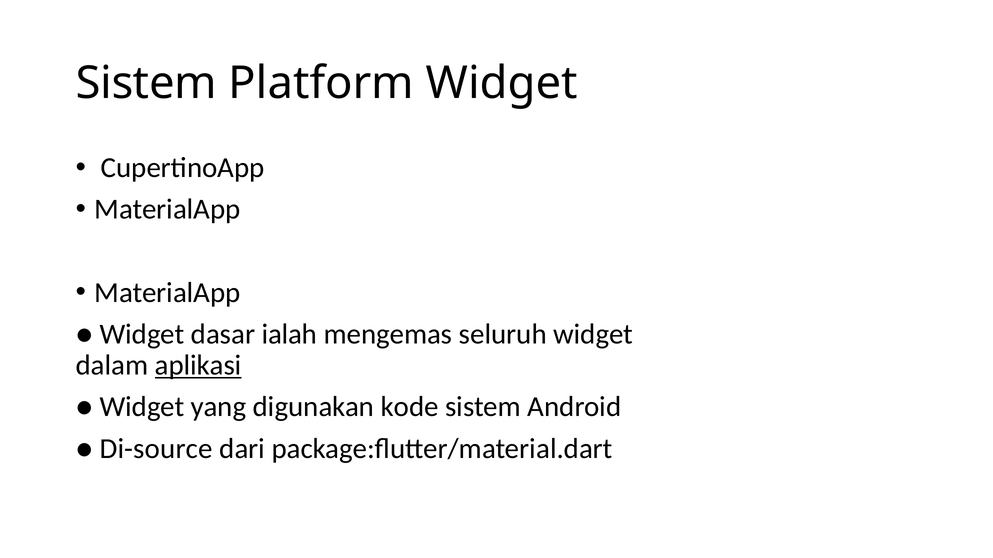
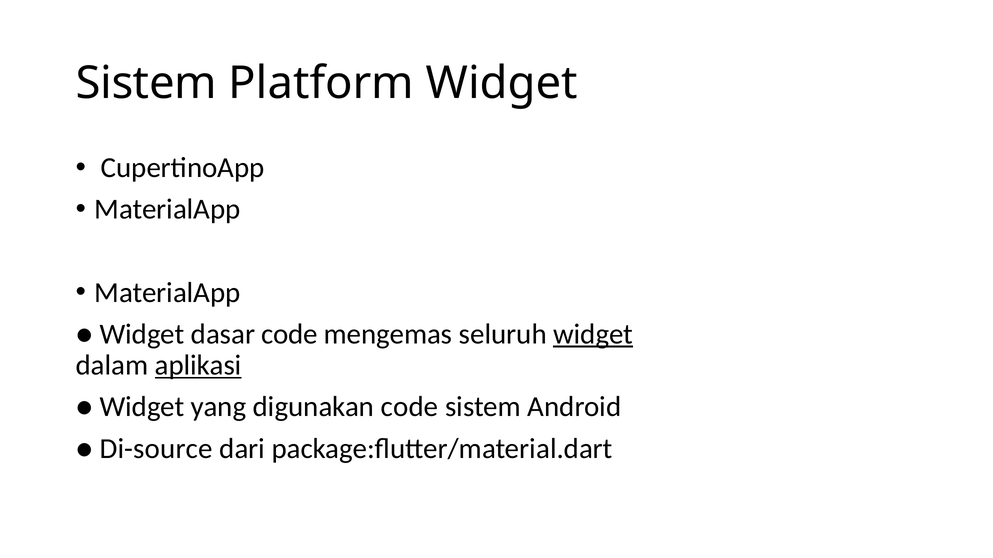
dasar ialah: ialah -> code (289, 334)
widget underline: none -> present (593, 334)
digunakan kode: kode -> code (409, 407)
